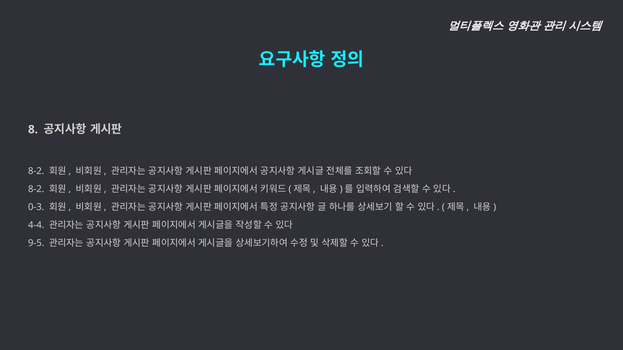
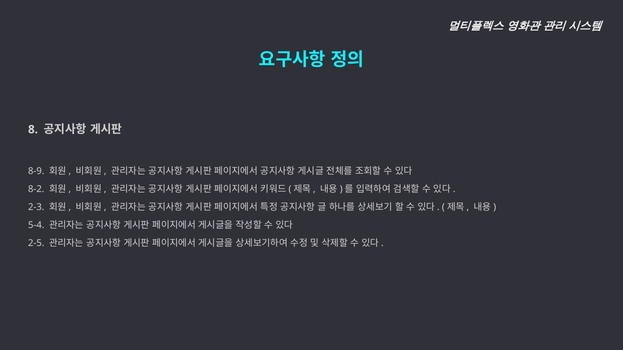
8-2: 8-2 -> 8-9 (36, 171)
0-3: 0-3 -> 2-3 (36, 207)
4-4: 4-4 -> 5-4 (36, 226)
9-5: 9-5 -> 2-5 (36, 244)
